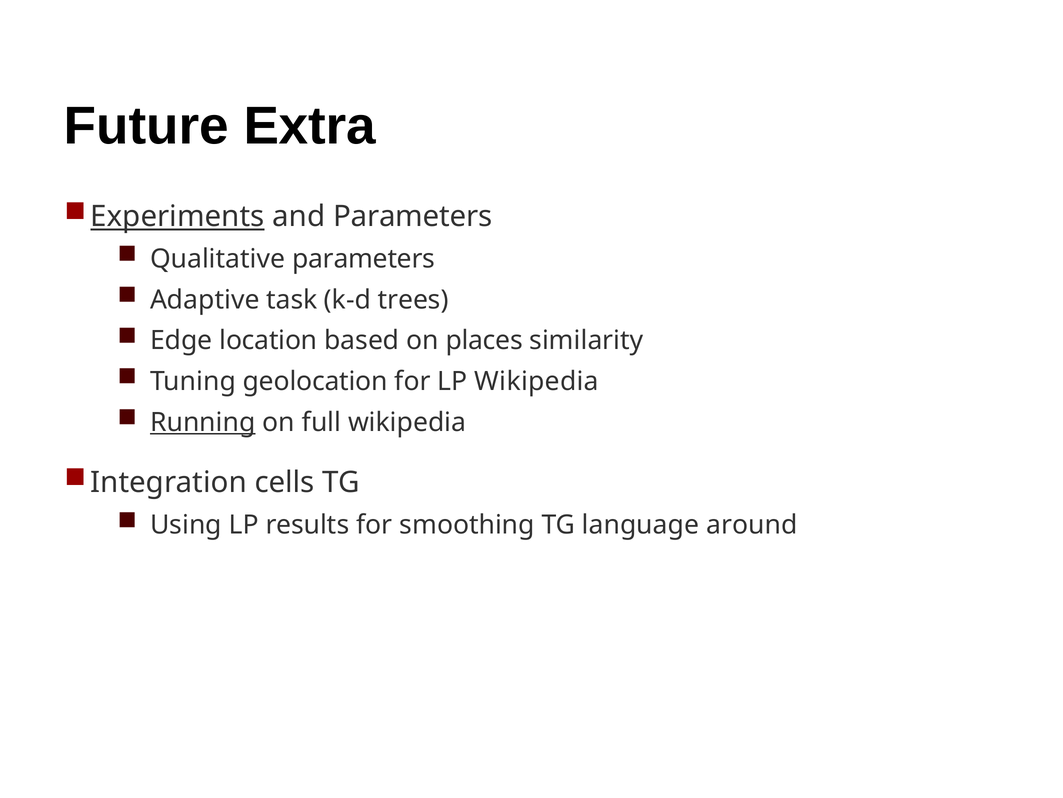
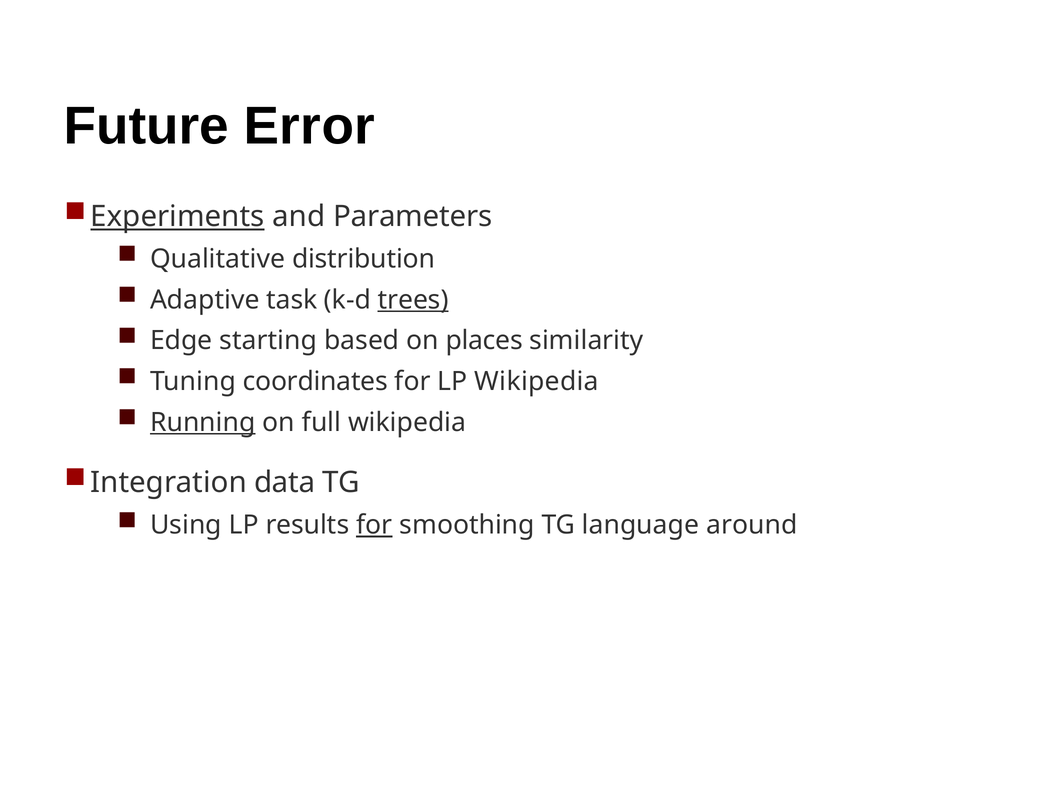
Extra: Extra -> Error (309, 126)
Qualitative parameters: parameters -> distribution (364, 259)
trees underline: none -> present (413, 300)
location: location -> starting (268, 340)
geolocation: geolocation -> coordinates (315, 381)
cells: cells -> data (285, 482)
for underline: none -> present (374, 525)
